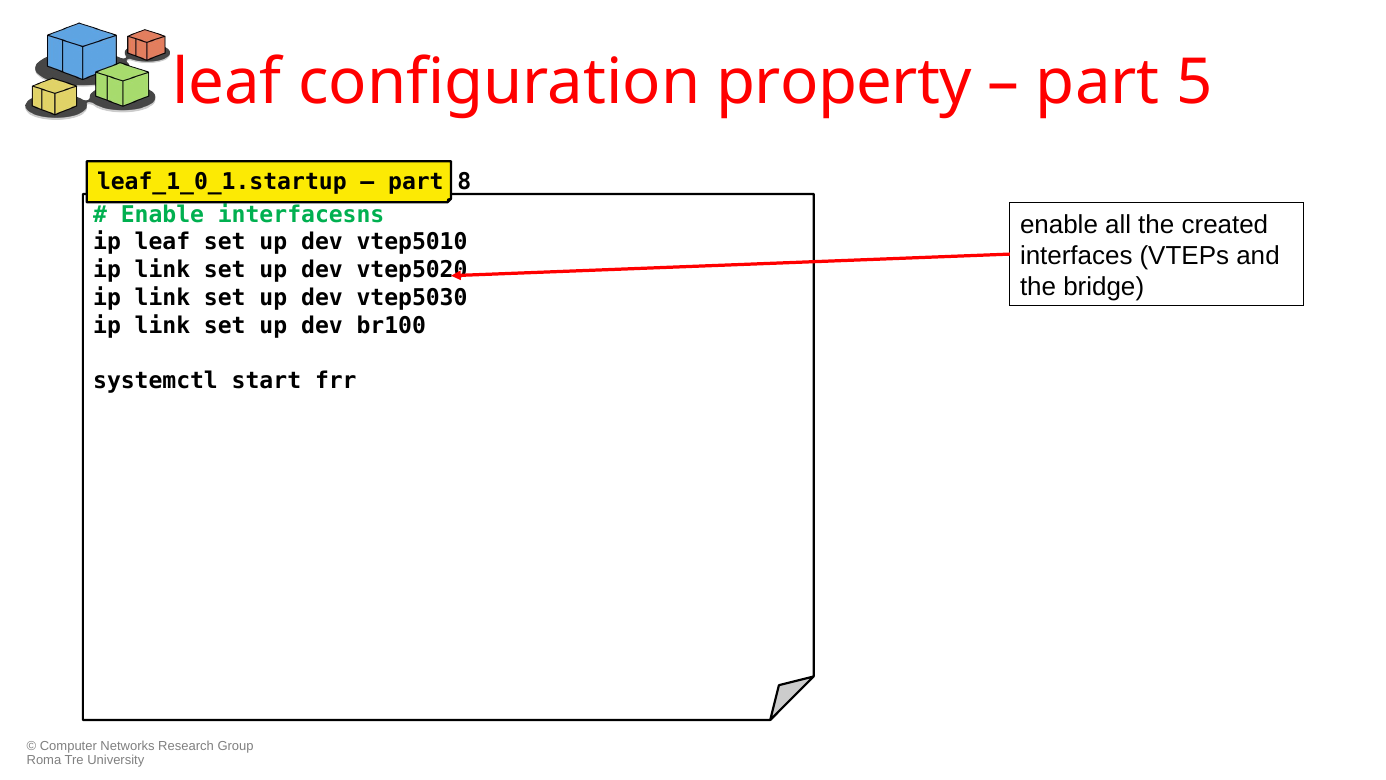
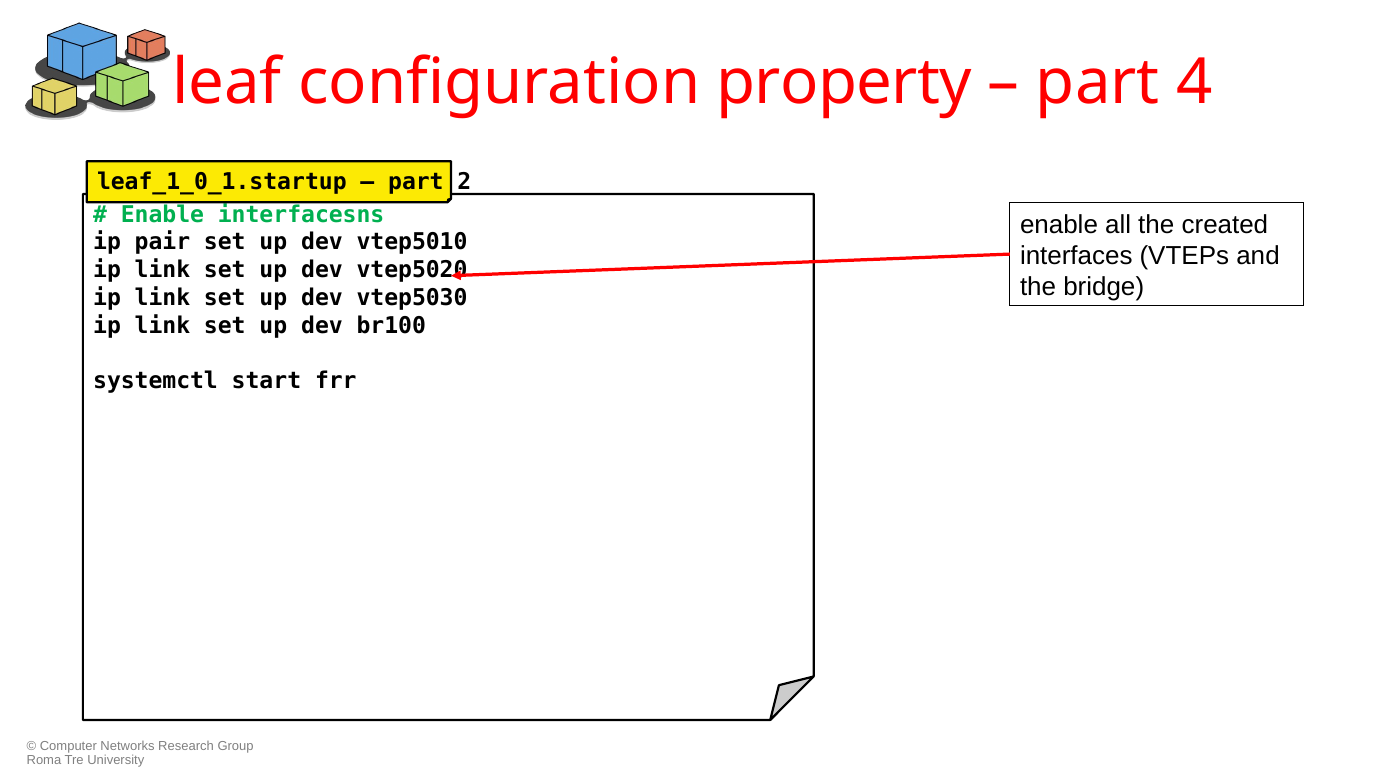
5: 5 -> 4 (1194, 83)
8: 8 -> 2 (464, 182)
ip leaf: leaf -> pair (162, 242)
